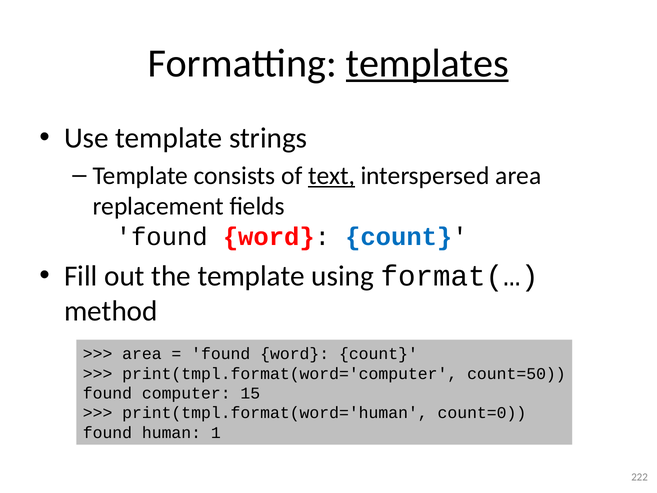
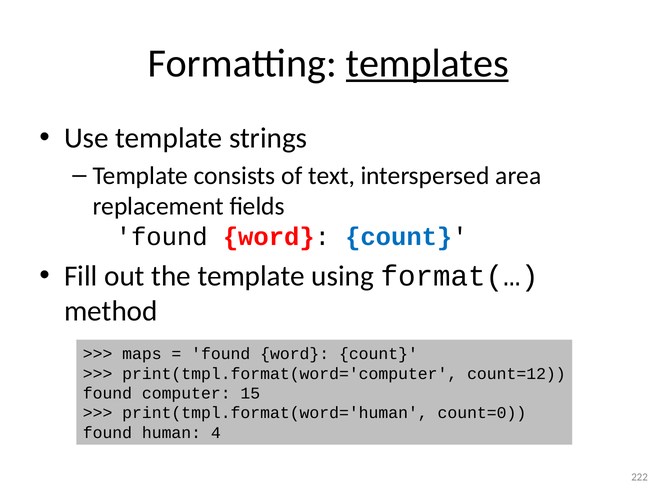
text underline: present -> none (332, 176)
area: area -> maps (142, 354)
count=50: count=50 -> count=12 (516, 373)
1: 1 -> 4 (216, 433)
